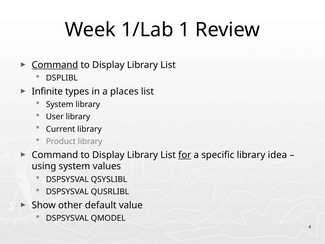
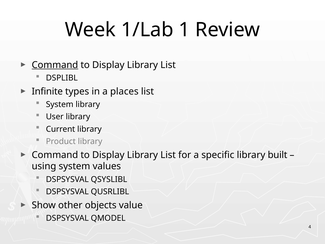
for underline: present -> none (185, 155)
idea: idea -> built (278, 155)
default: default -> objects (101, 205)
